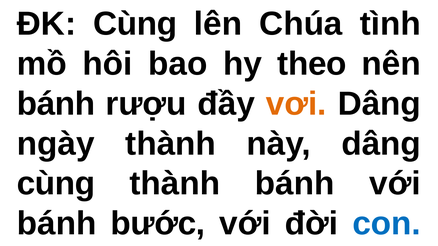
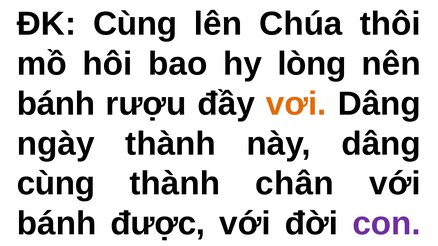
tình: tình -> thôi (390, 24)
theo: theo -> lòng (312, 64)
thành bánh: bánh -> chân (295, 184)
bước: bước -> được (158, 224)
con colour: blue -> purple (387, 224)
